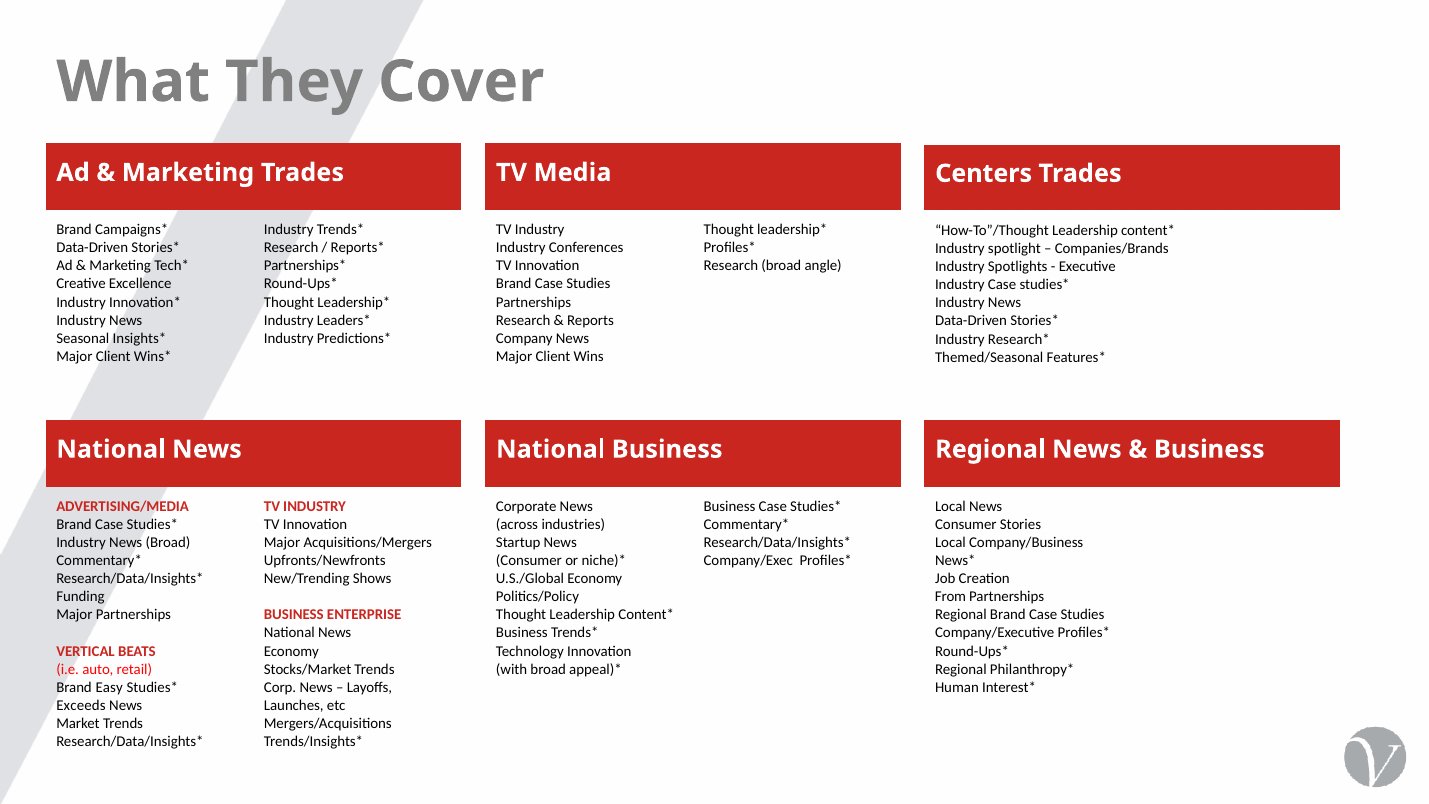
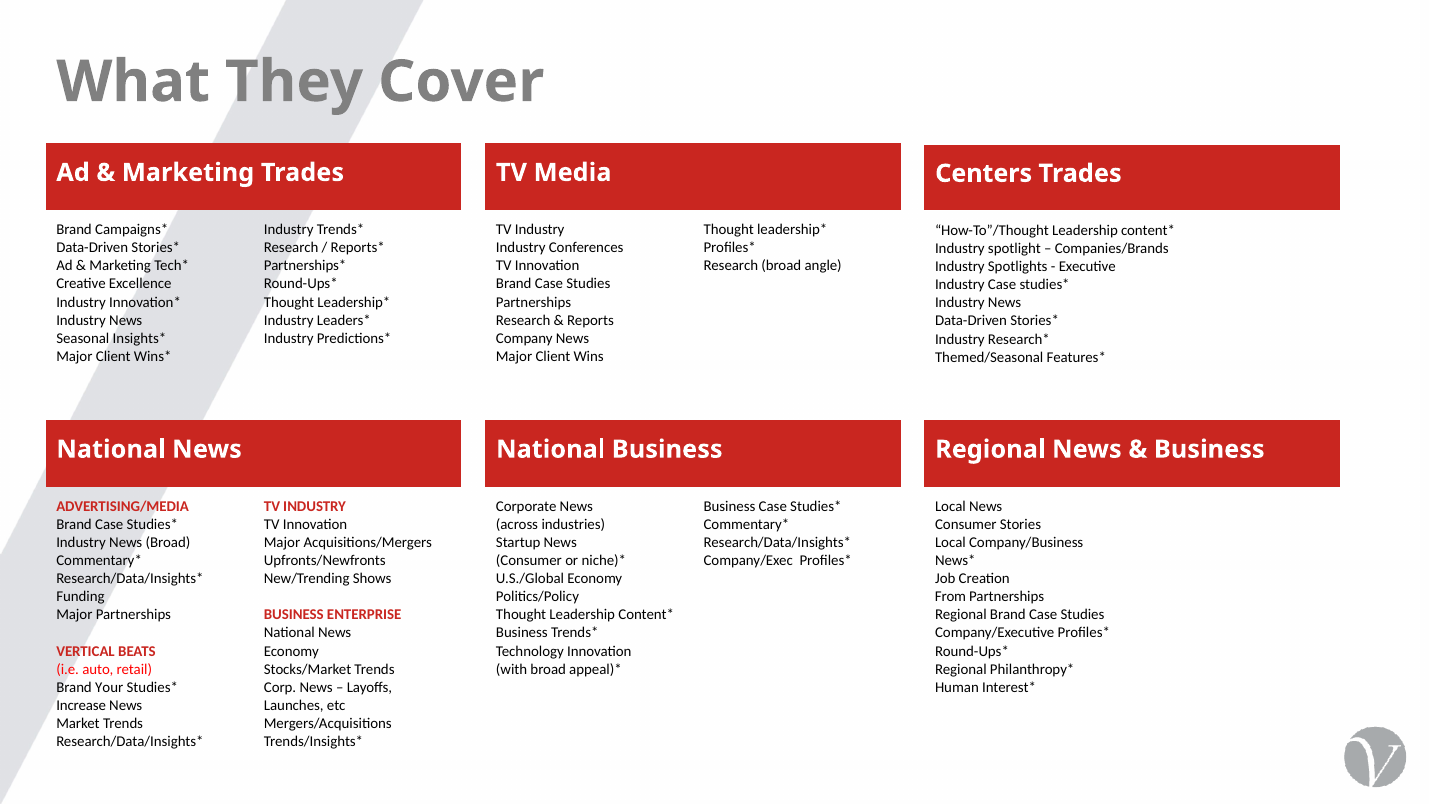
Easy: Easy -> Your (109, 687)
Exceeds: Exceeds -> Increase (81, 705)
